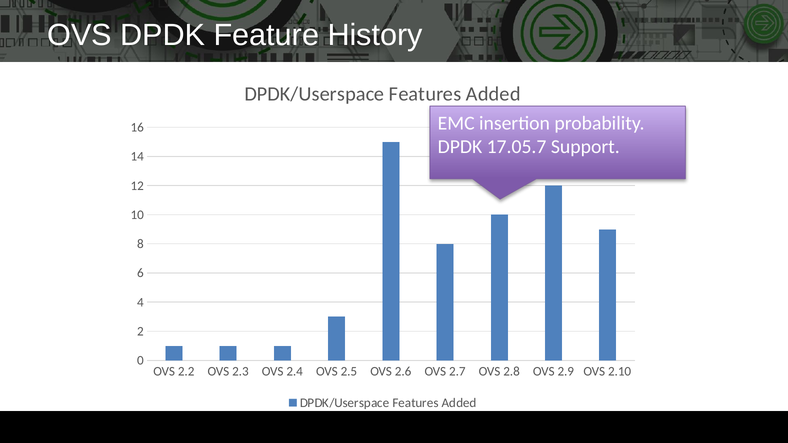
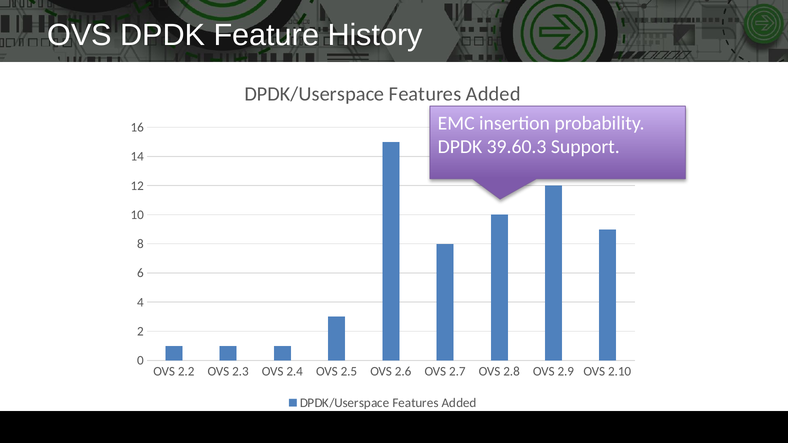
17.05.7: 17.05.7 -> 39.60.3 (517, 147)
